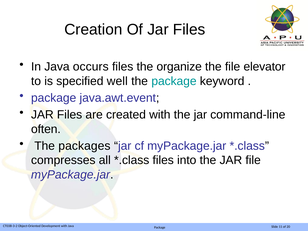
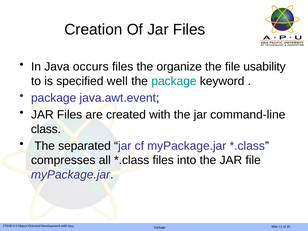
elevator: elevator -> usability (265, 67)
often: often -> class (46, 129)
packages: packages -> separated (85, 146)
